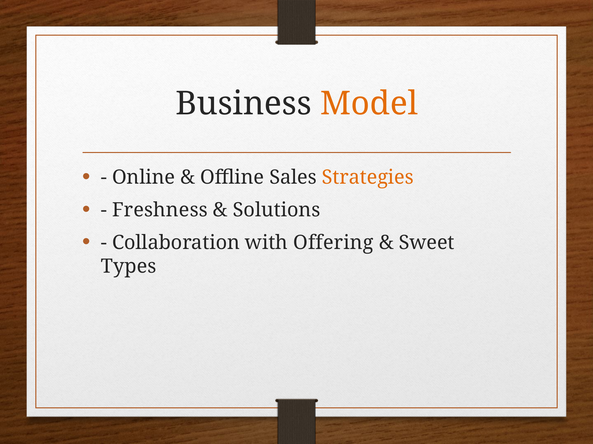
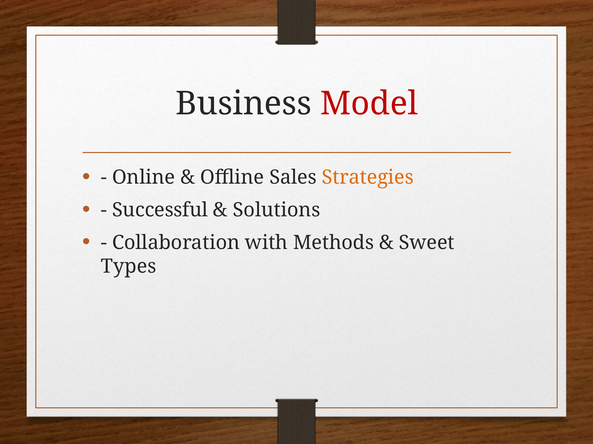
Model colour: orange -> red (369, 104)
Freshness: Freshness -> Successful (160, 210)
Offering: Offering -> Methods (334, 243)
